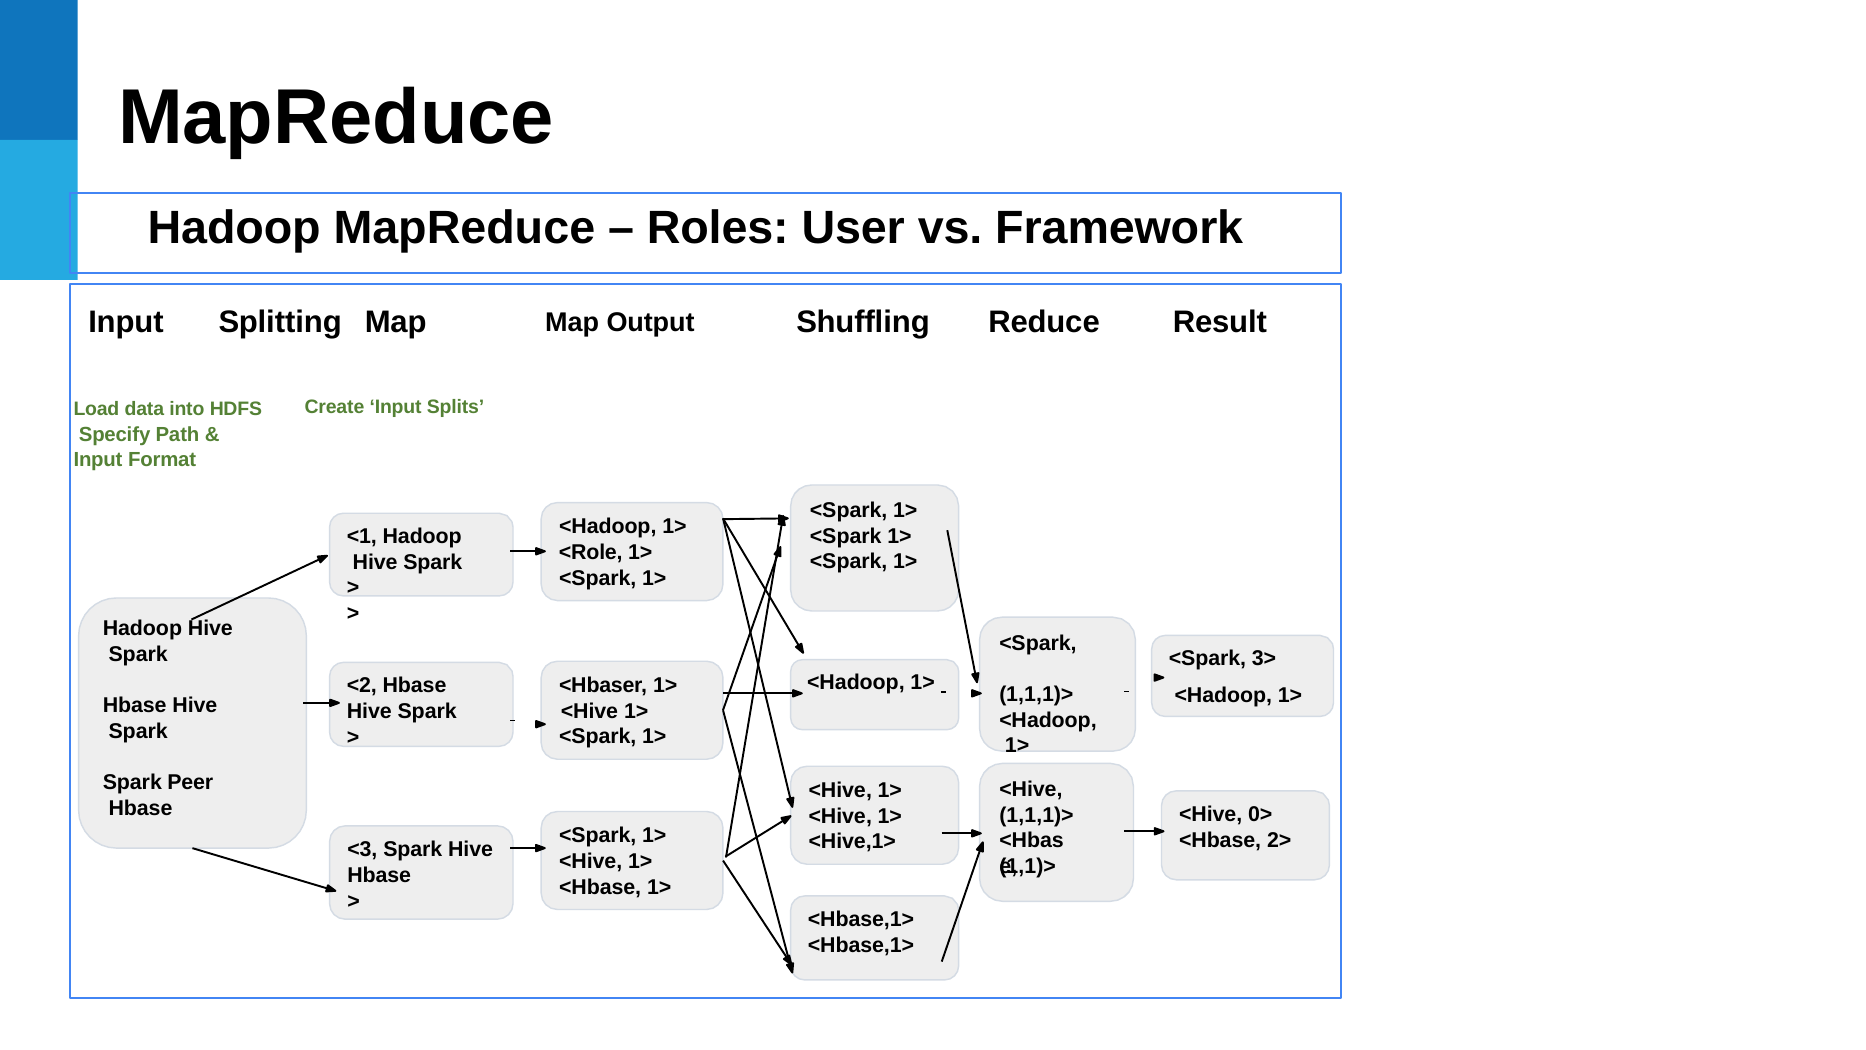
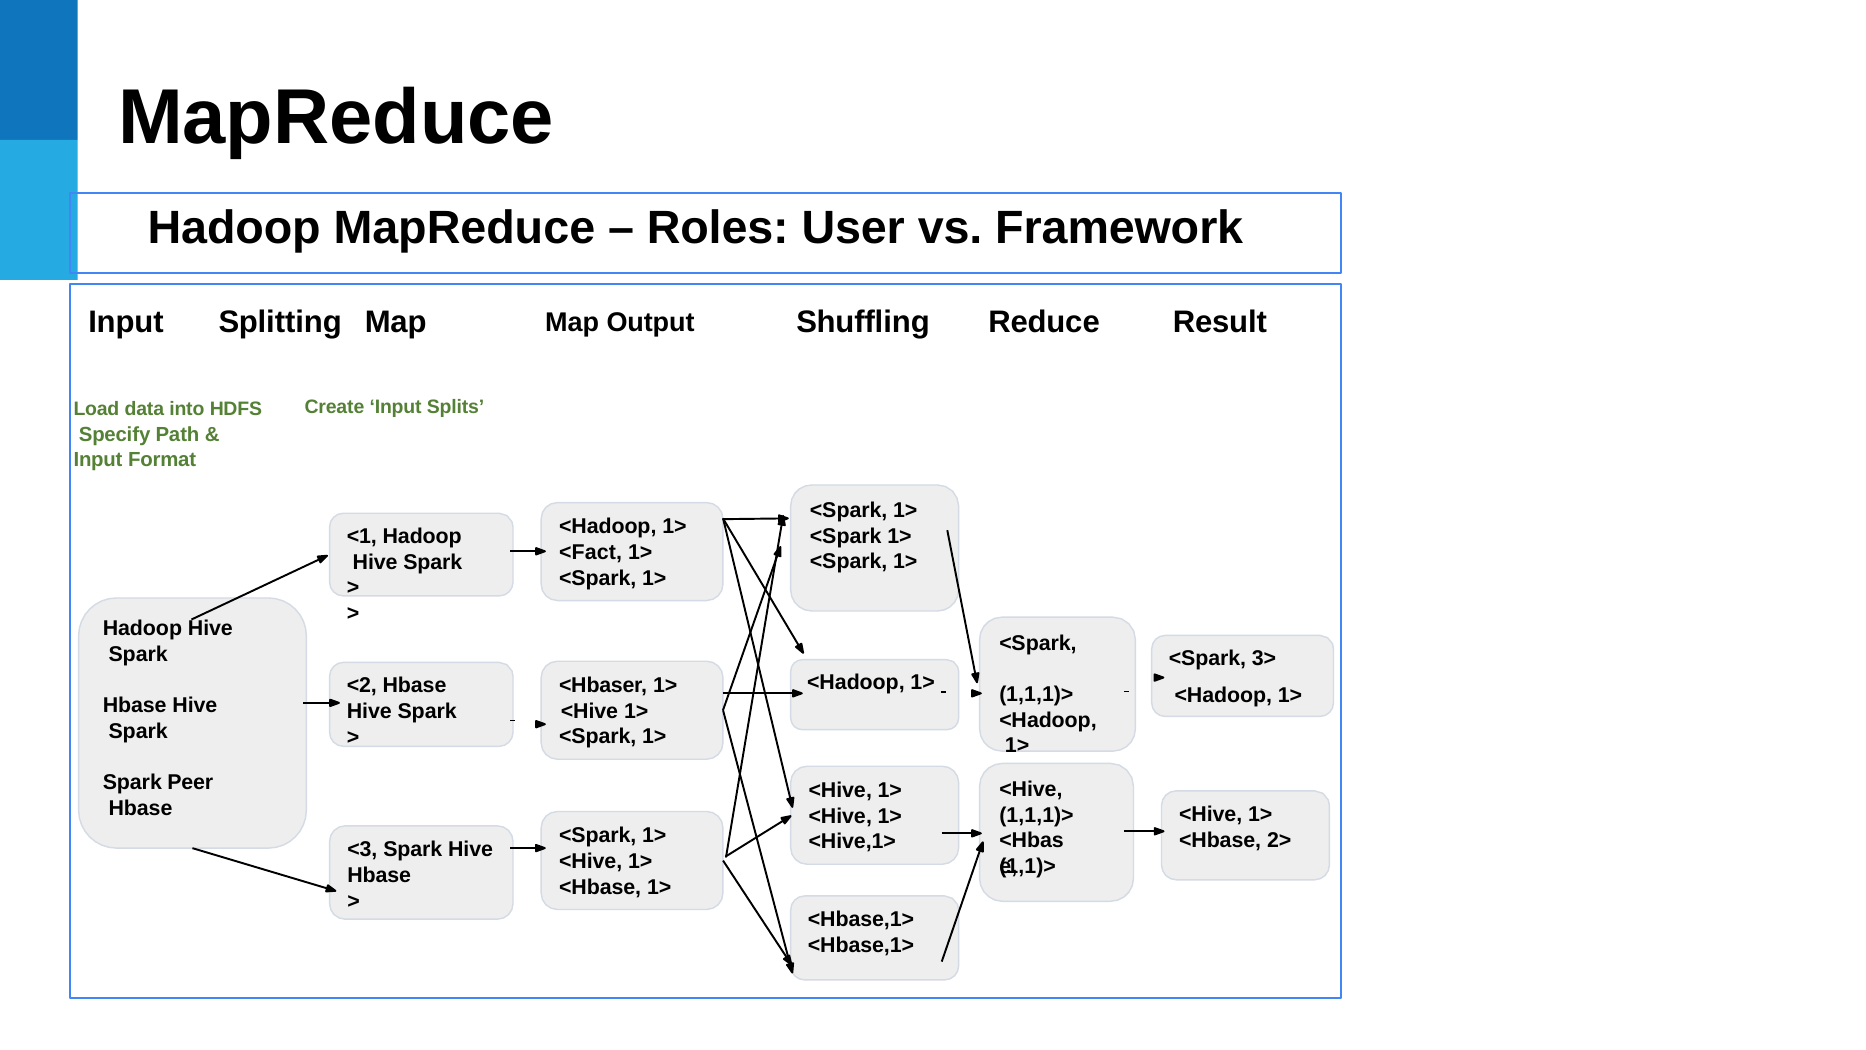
<Role: <Role -> <Fact (591, 552)
Hbase <Hive 0>: 0> -> 1> (1260, 814)
